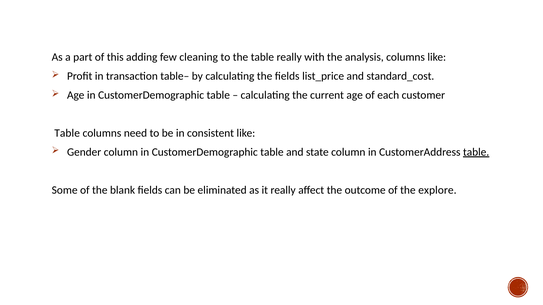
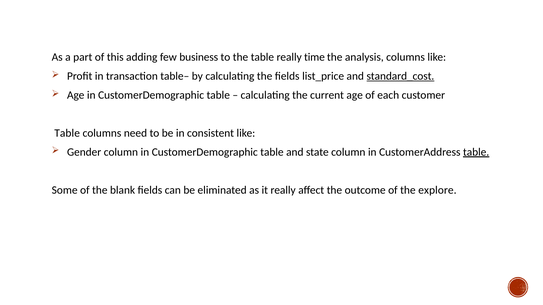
cleaning: cleaning -> business (199, 57)
with: with -> time (314, 57)
standard_cost underline: none -> present (400, 76)
